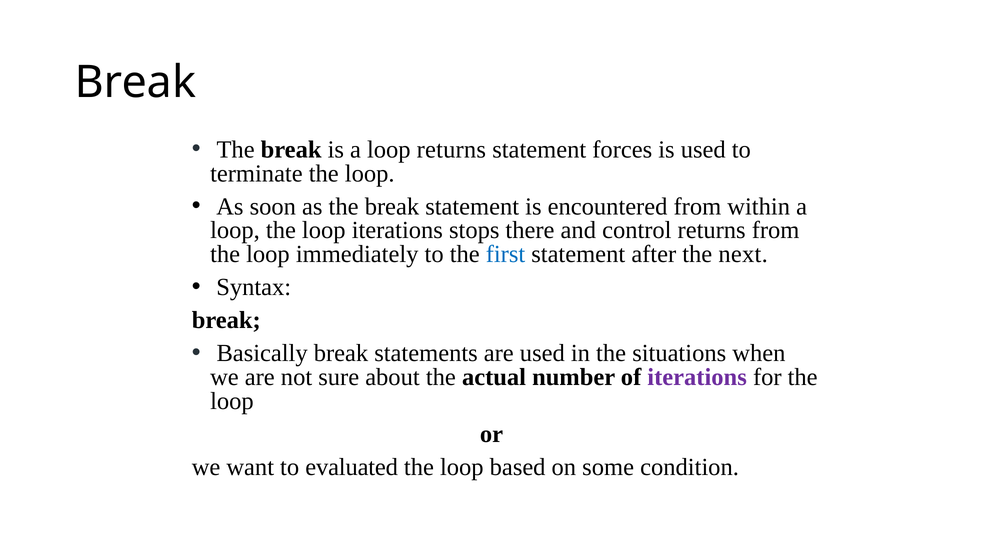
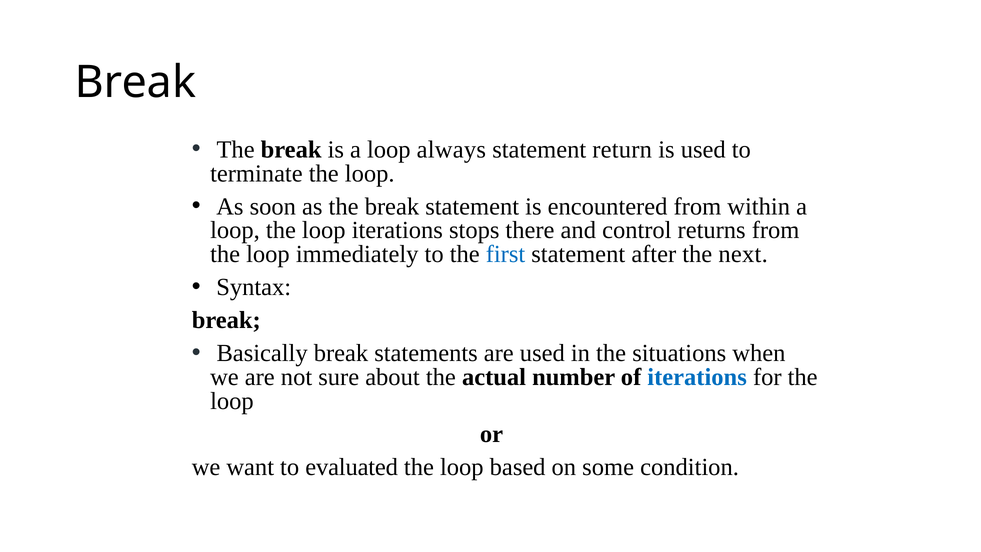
loop returns: returns -> always (451, 150)
forces: forces -> return (622, 150)
iterations colour: purple -> blue (697, 377)
